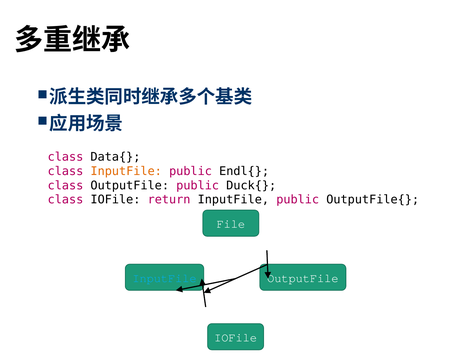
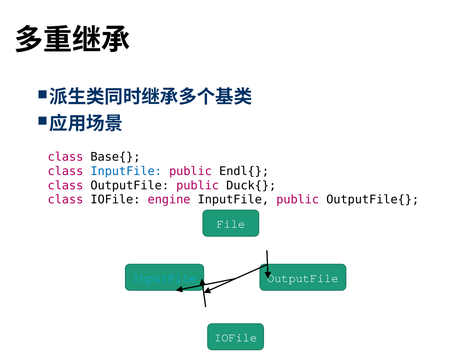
Data{: Data{ -> Base{ (115, 157)
InputFile colour: orange -> blue (126, 171)
return: return -> engine (169, 199)
